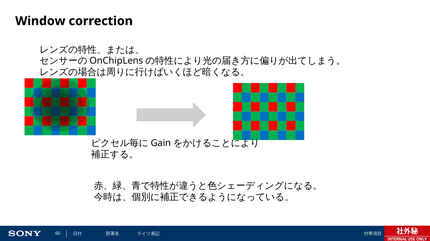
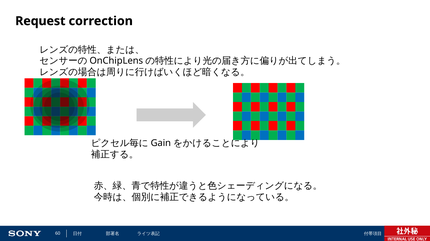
Window: Window -> Request (40, 21)
